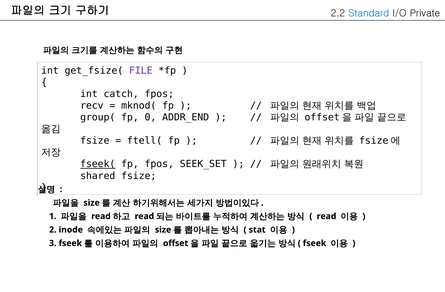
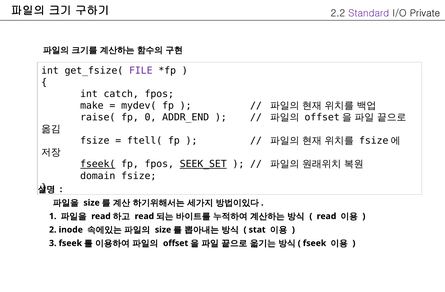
Standard colour: blue -> purple (369, 13)
recv: recv -> make (92, 106)
mknod(: mknod( -> mydev( (139, 106)
group(: group( -> raise( (98, 118)
SEEK_SET underline: none -> present (203, 164)
shared: shared -> domain (98, 176)
